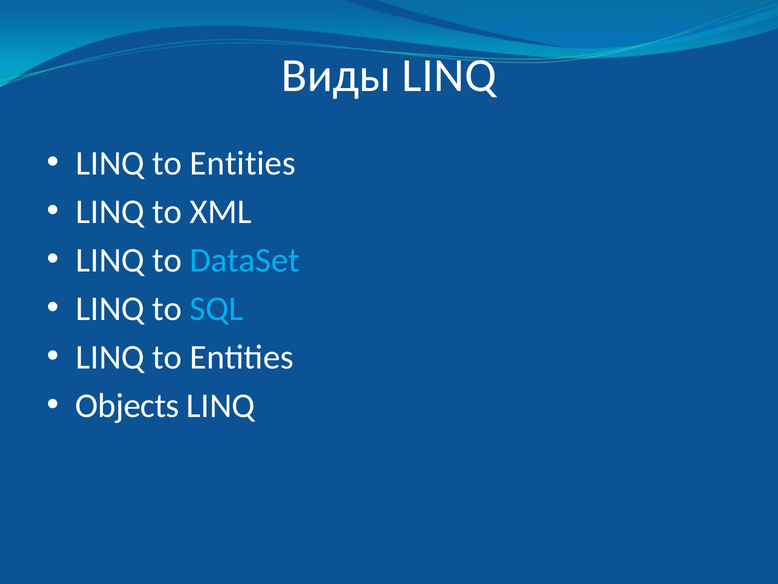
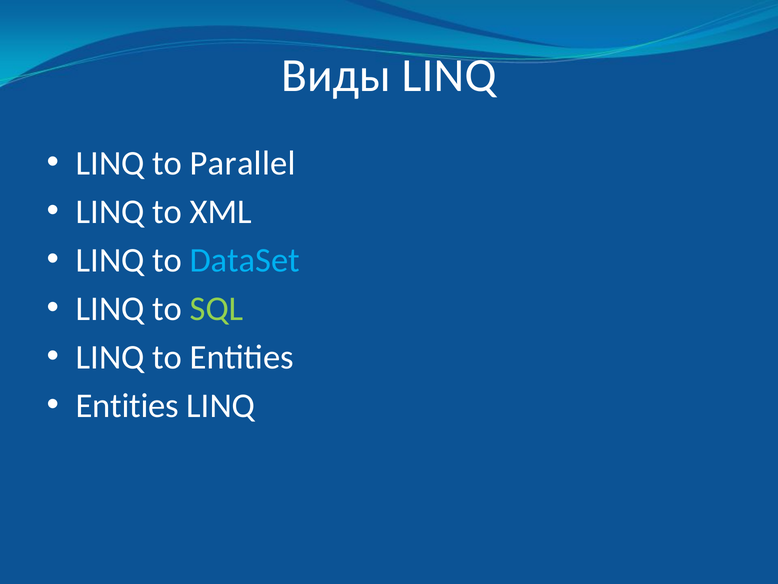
Entities: Entities -> Parallel (243, 163)
SQL colour: light blue -> light green (217, 308)
Objects: Objects -> Entities (127, 405)
